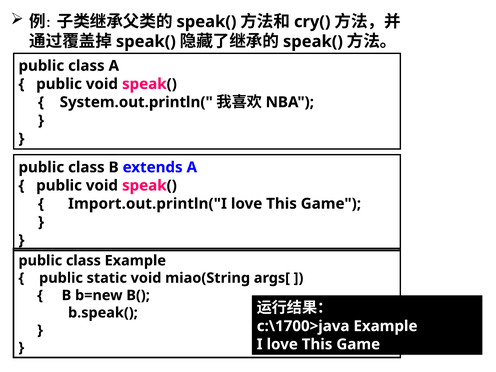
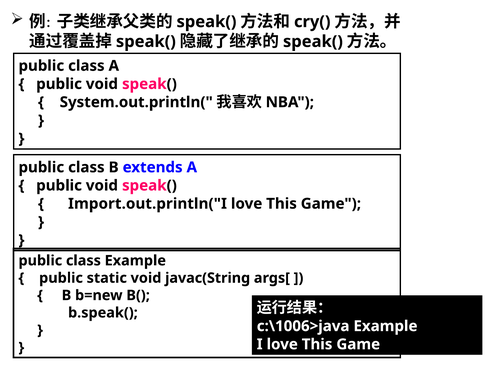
miao(String: miao(String -> javac(String (208, 278)
c:\1700>java: c:\1700>java -> c:\1006>java (303, 326)
